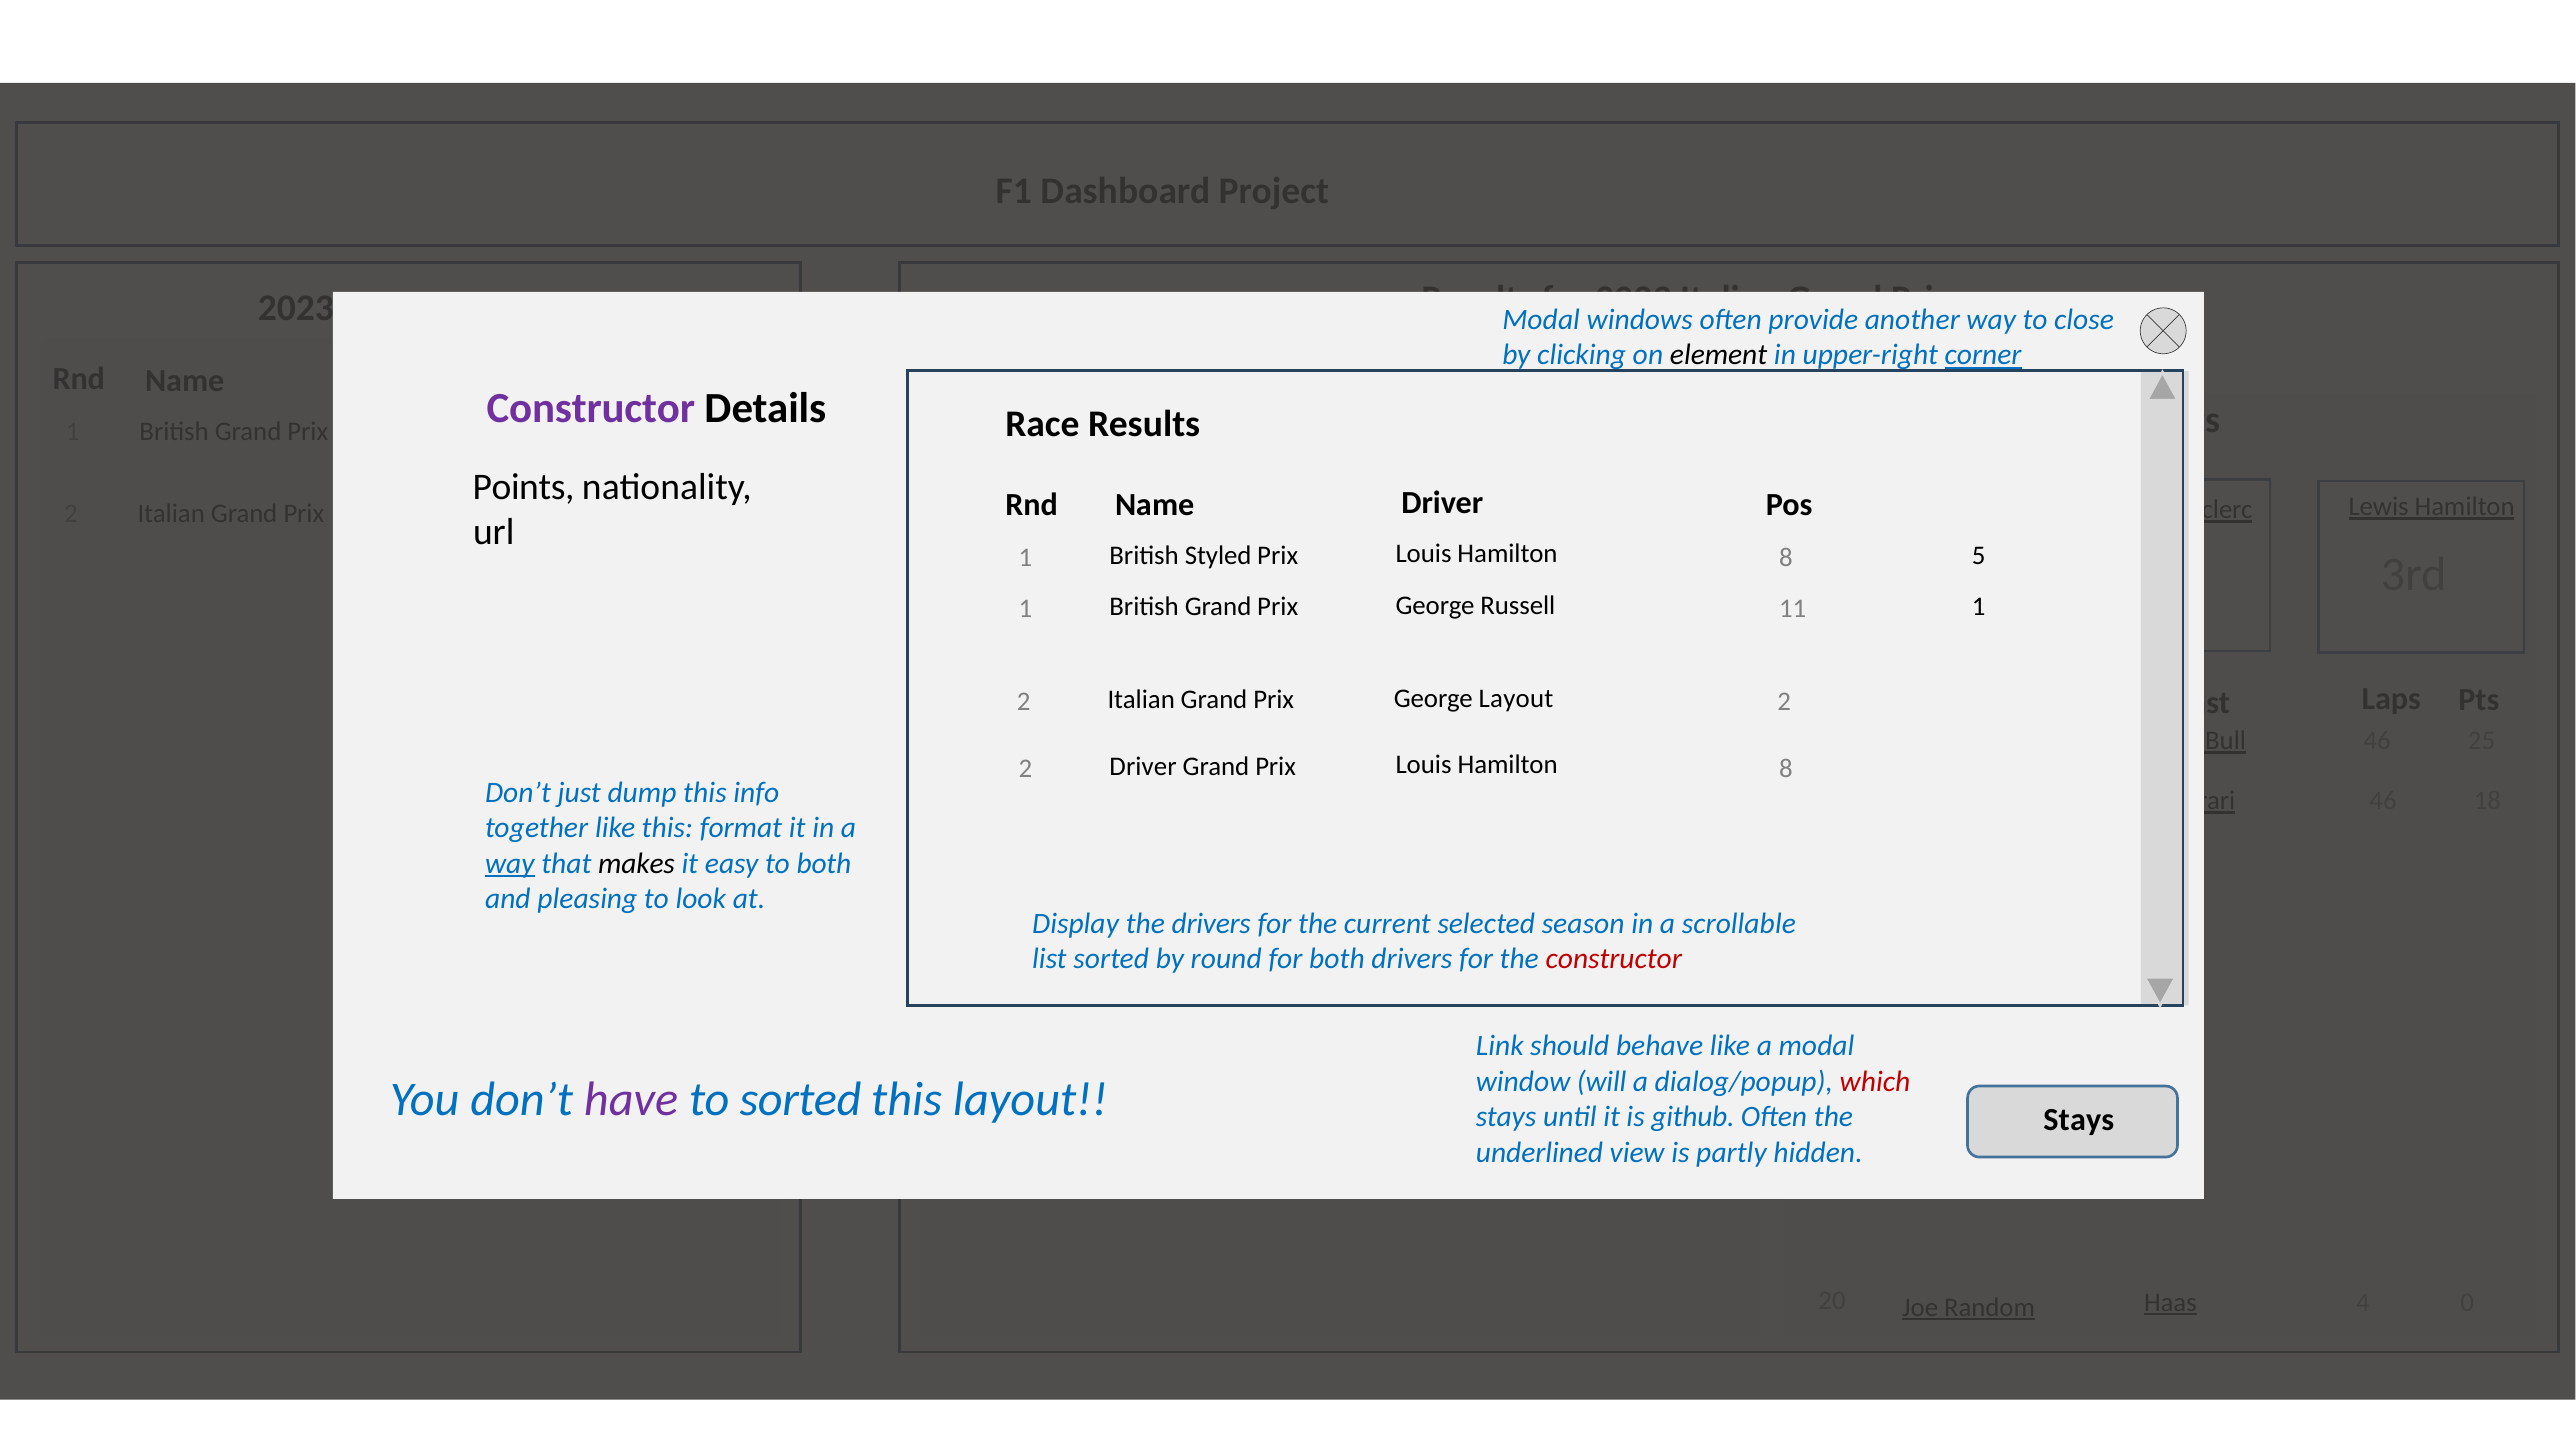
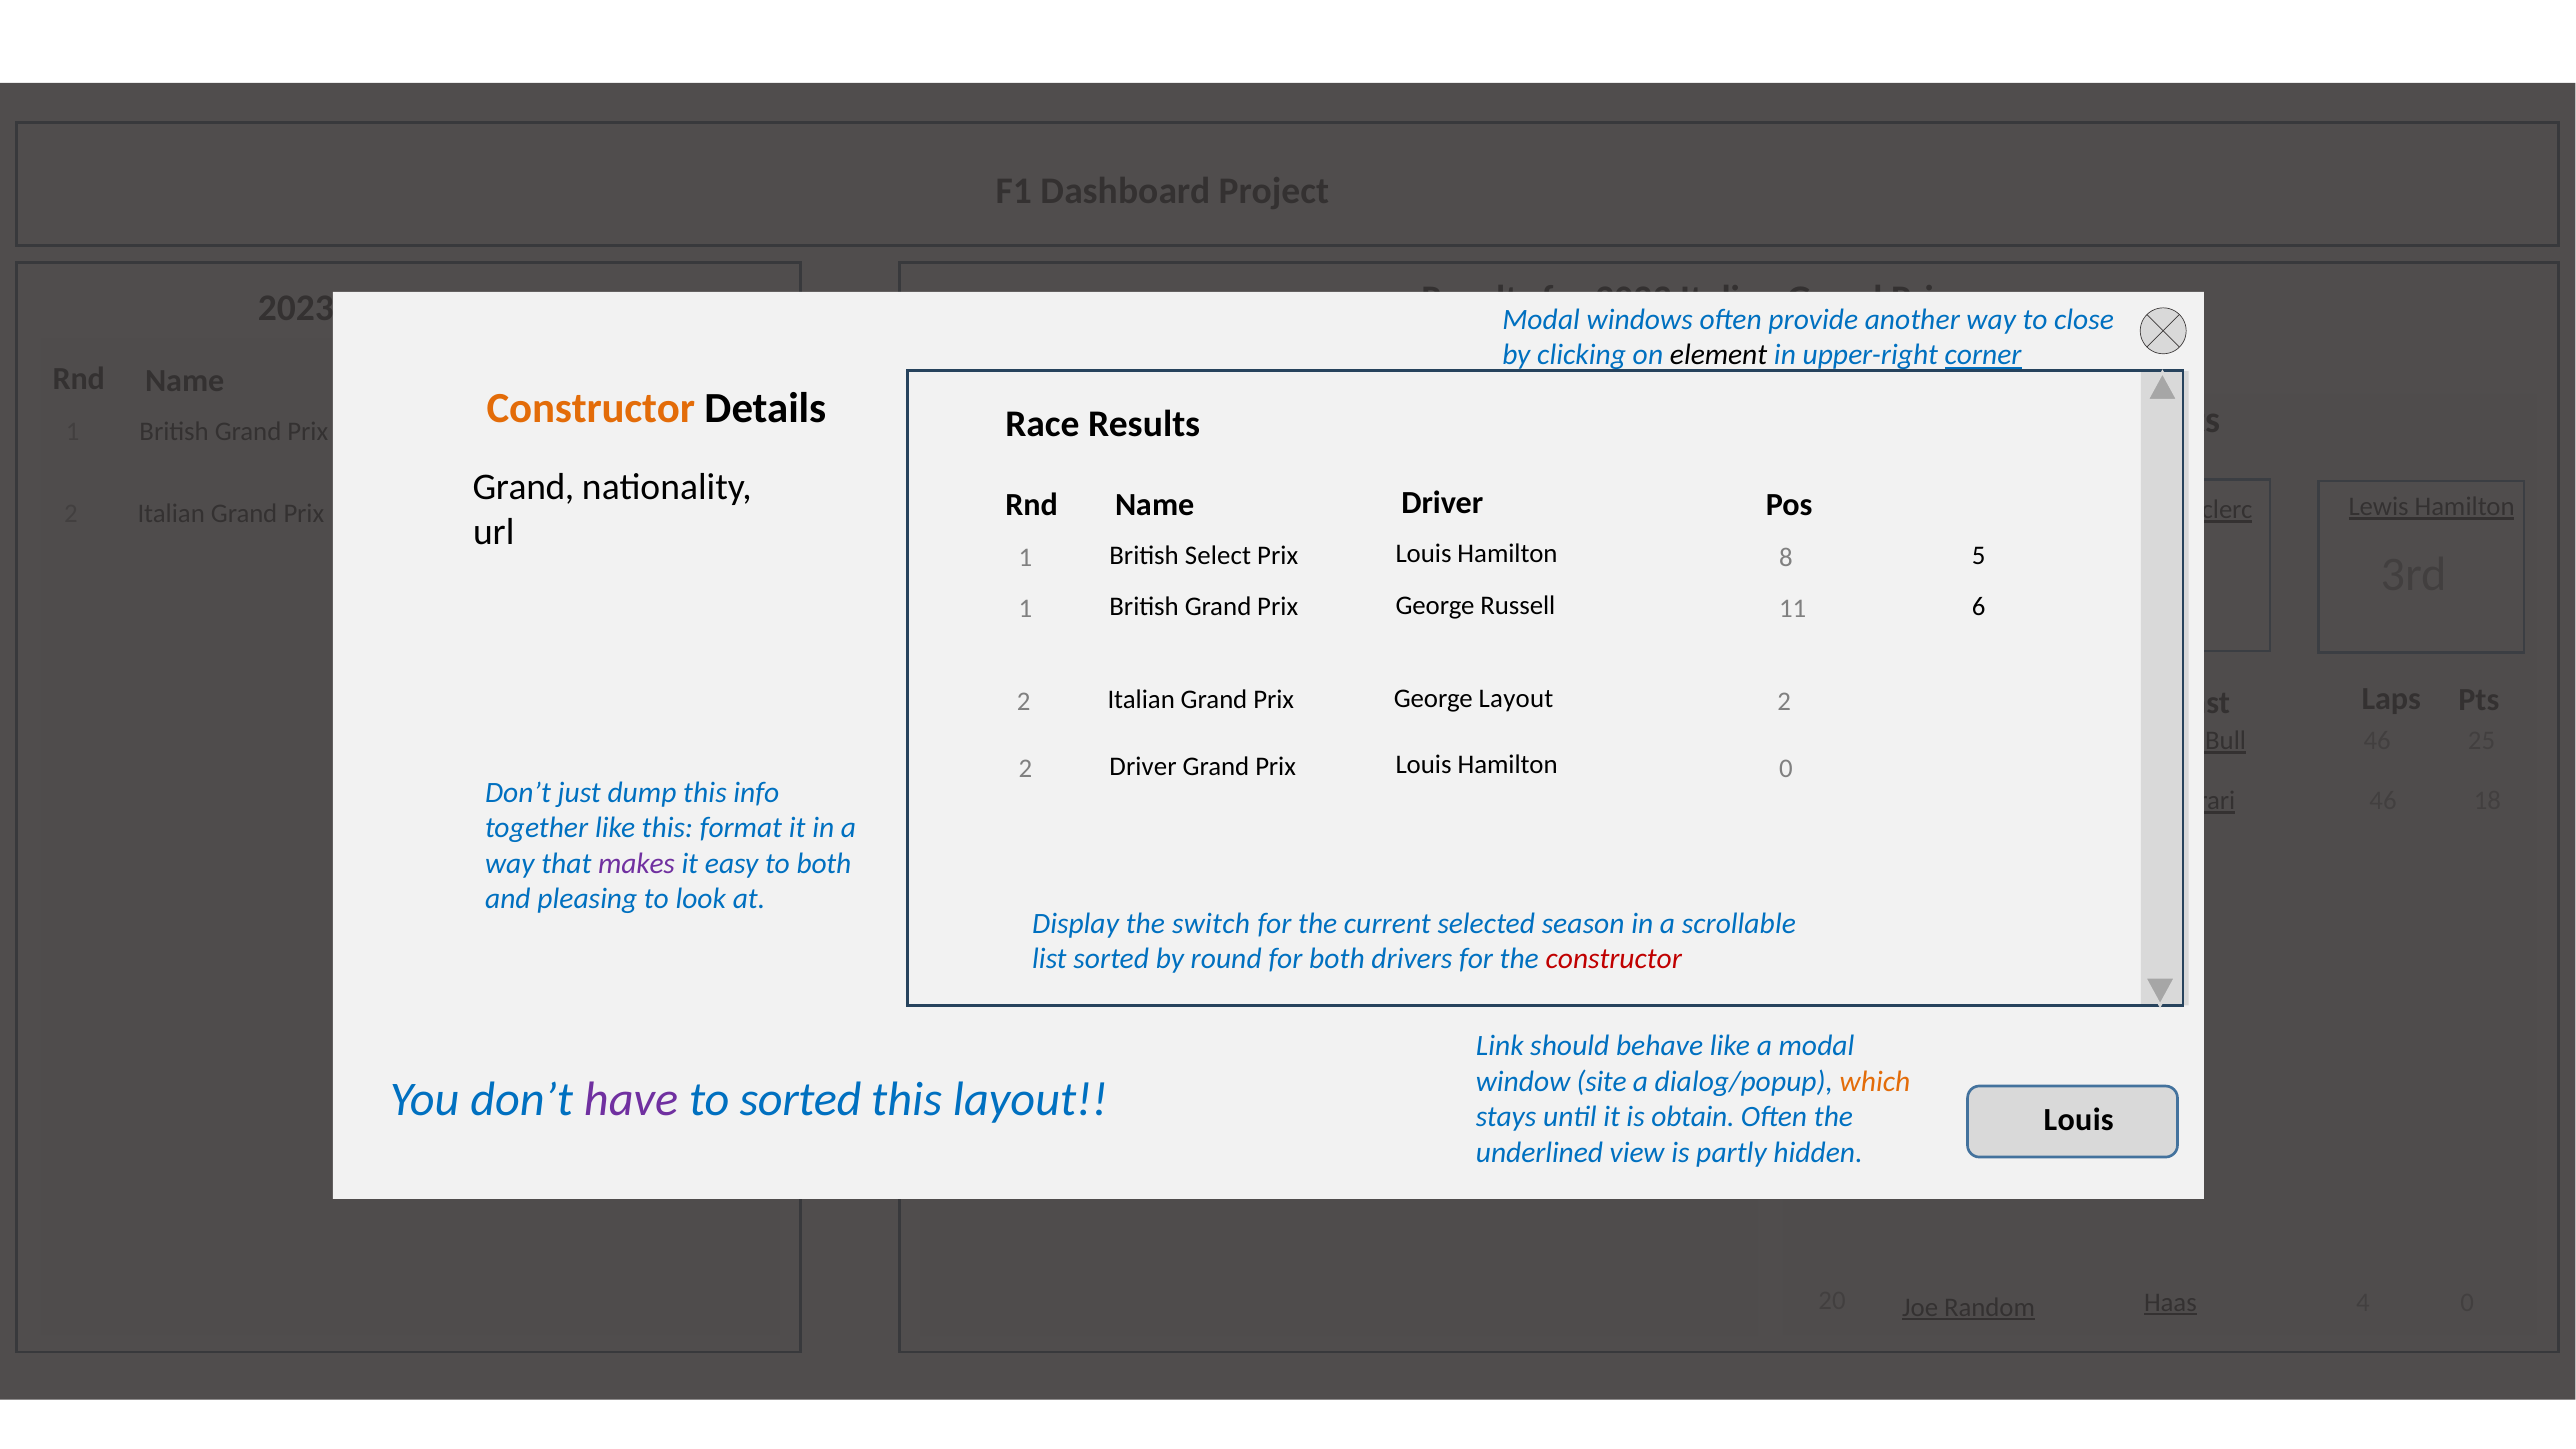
Constructor colour: purple -> orange (591, 408)
Points: Points -> Grand (524, 487)
Styled: Styled -> Select (1218, 556)
1 1: 1 -> 6 (1979, 607)
2 8: 8 -> 0 (1786, 769)
way underline: present -> none (510, 864)
makes colour: black -> purple (637, 864)
the drivers: drivers -> switch (1211, 923)
will: will -> site (1602, 1082)
which colour: red -> orange (1875, 1082)
github: github -> obtain (1693, 1117)
Stays: Stays -> Louis (2079, 1120)
